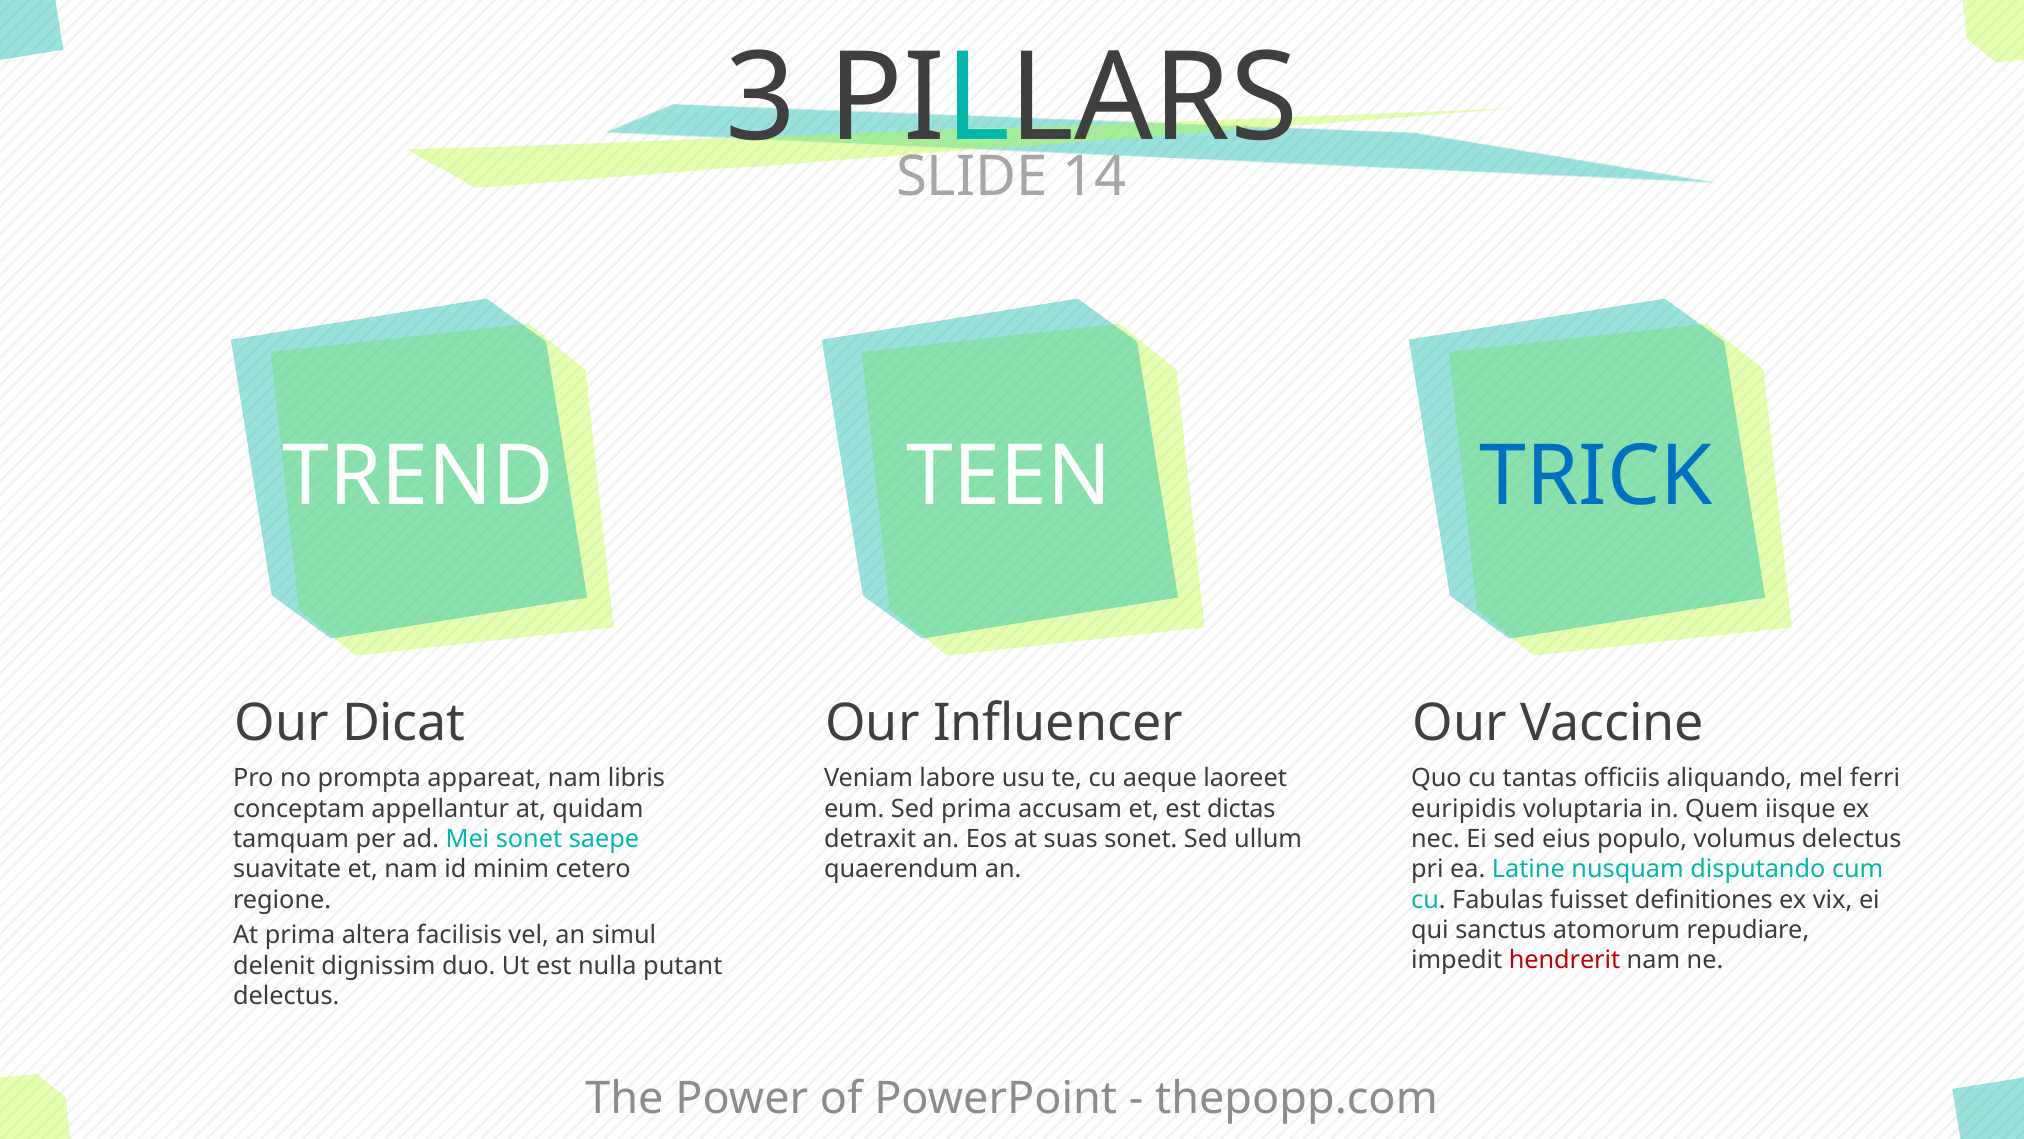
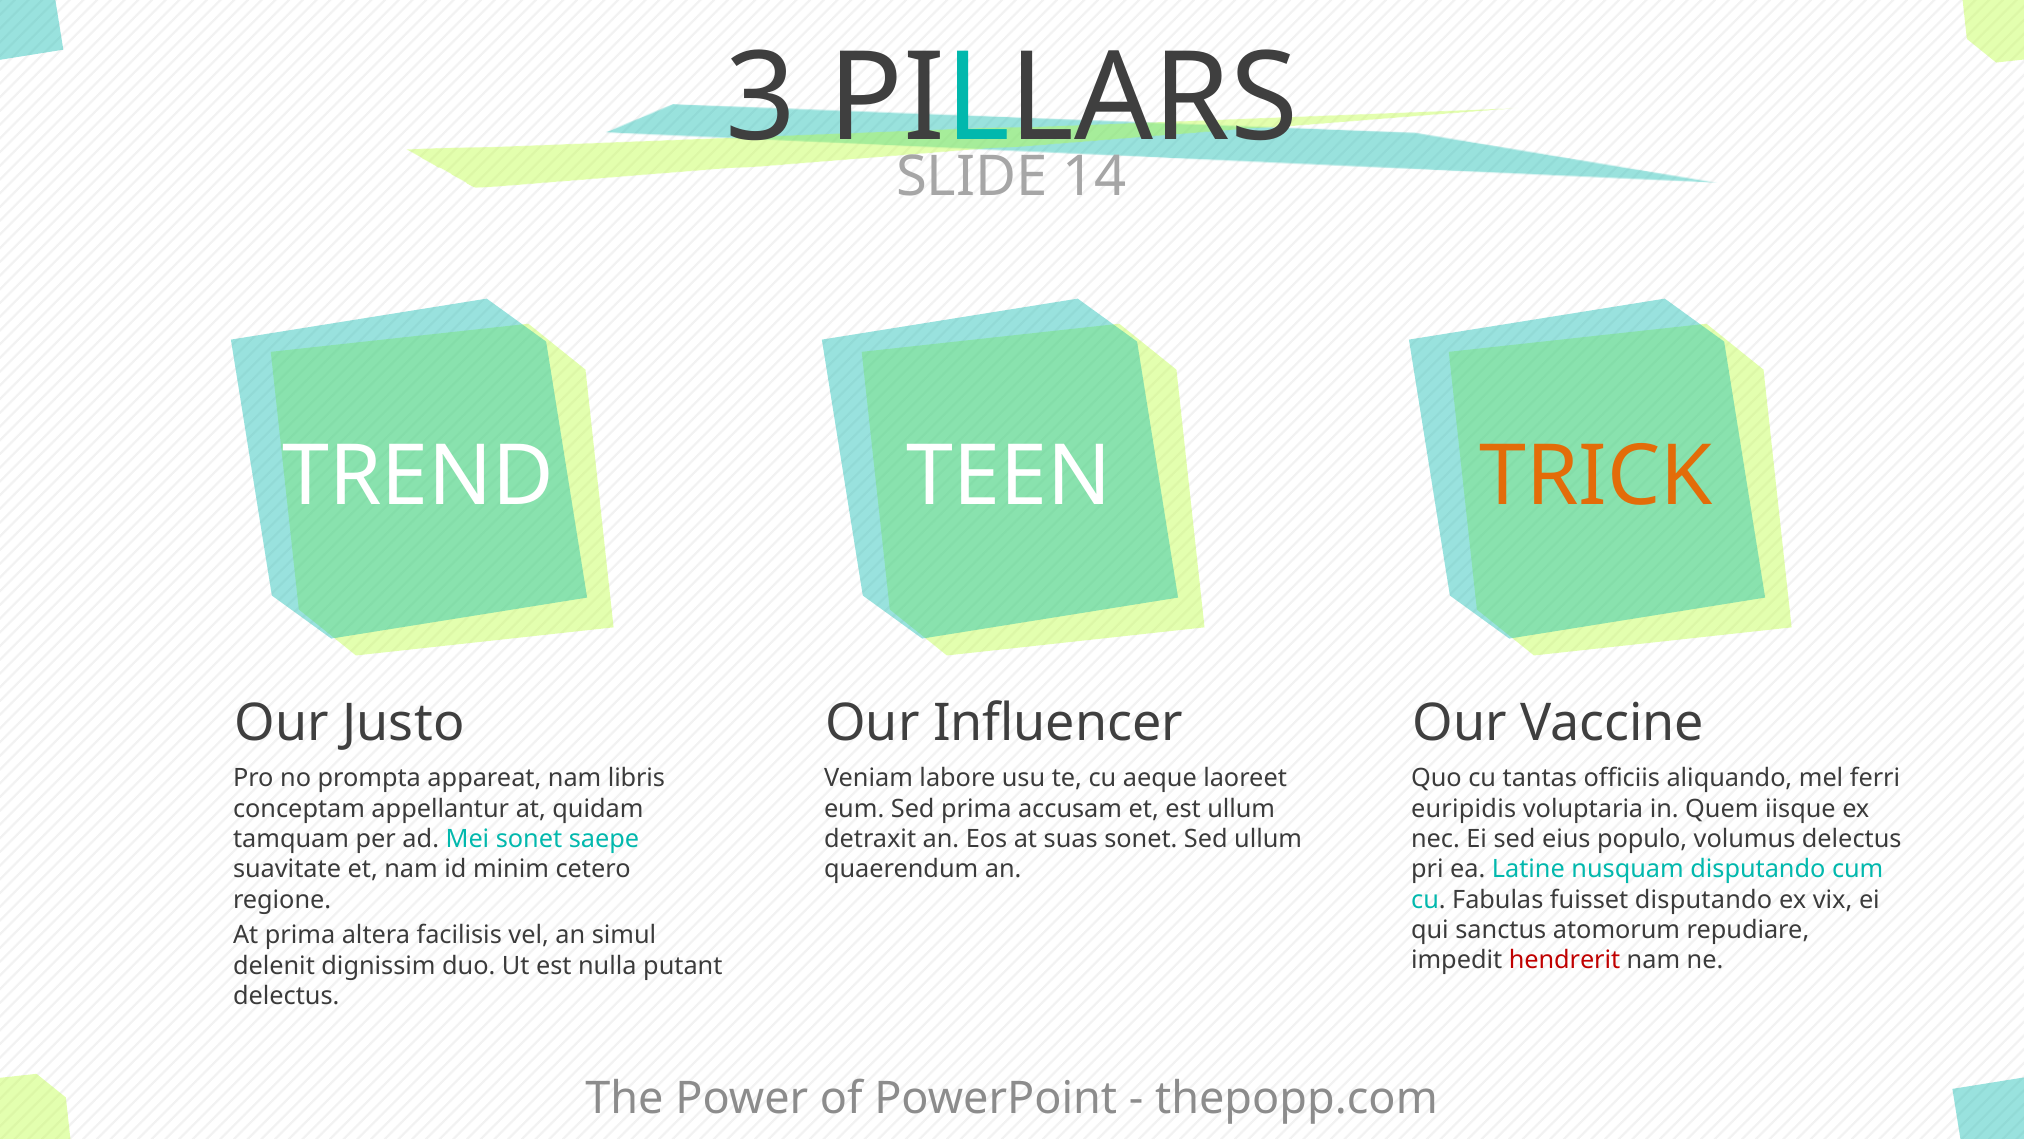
TRICK colour: blue -> orange (1596, 476)
Dicat: Dicat -> Justo (403, 723)
est dictas: dictas -> ullum (1241, 808)
fuisset definitiones: definitiones -> disputando (1704, 900)
